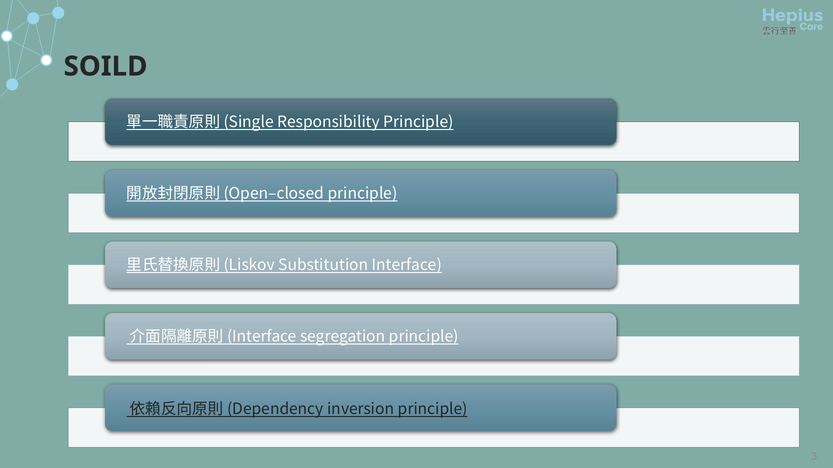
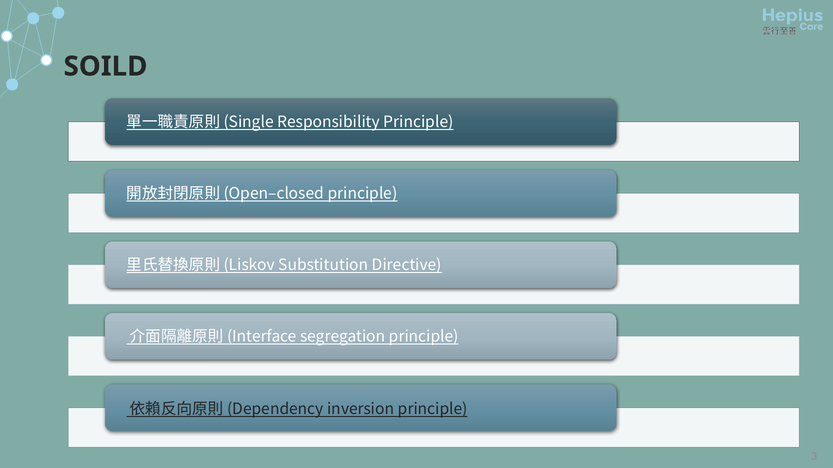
Substitution Interface: Interface -> Directive (407, 265)
